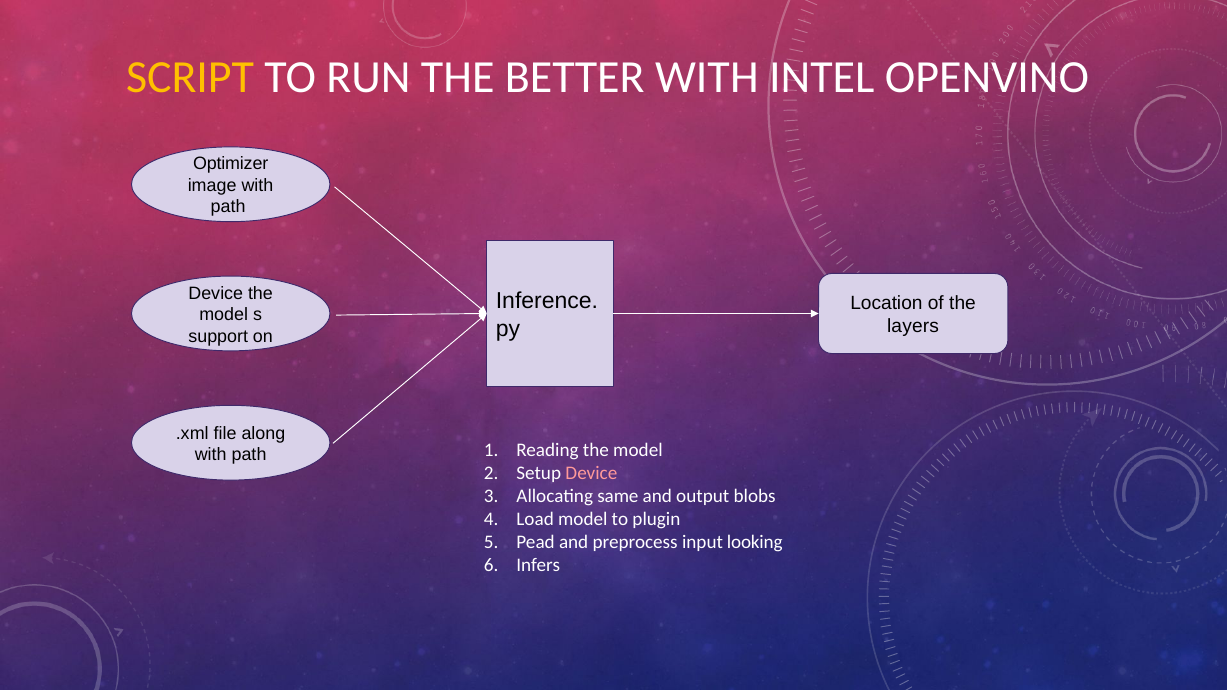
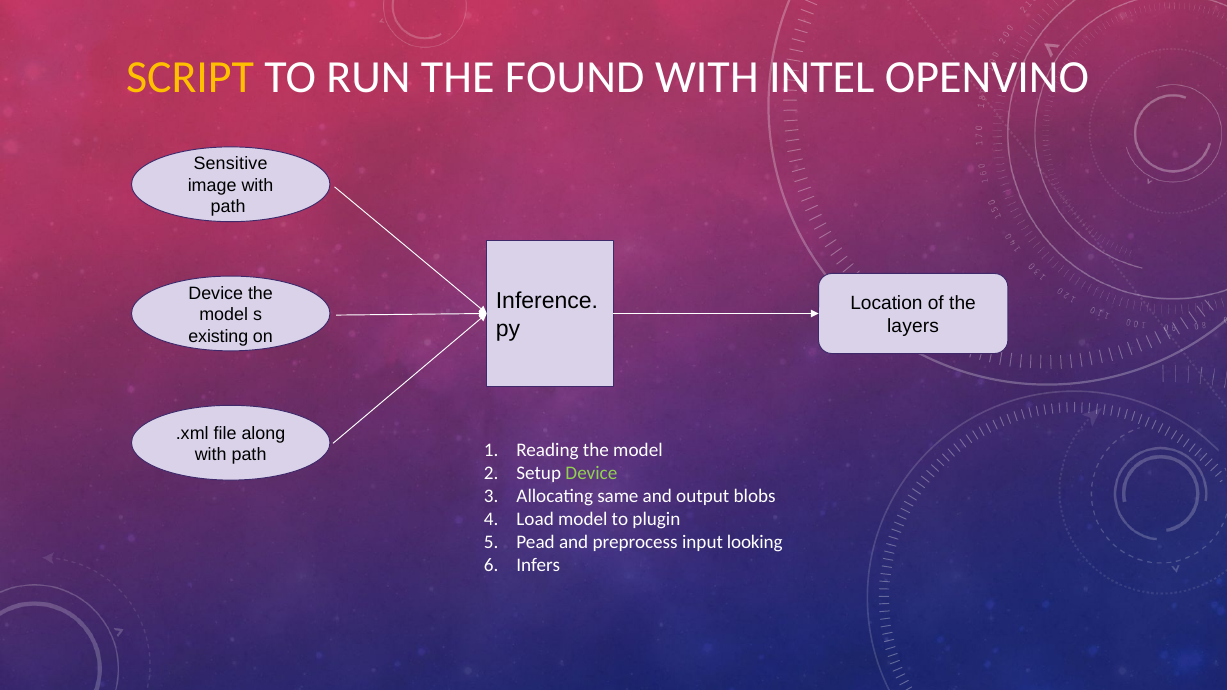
BETTER: BETTER -> FOUND (575, 77)
Optimizer: Optimizer -> Sensitive (231, 164)
support: support -> existing (218, 336)
Device colour: pink -> light green (591, 473)
